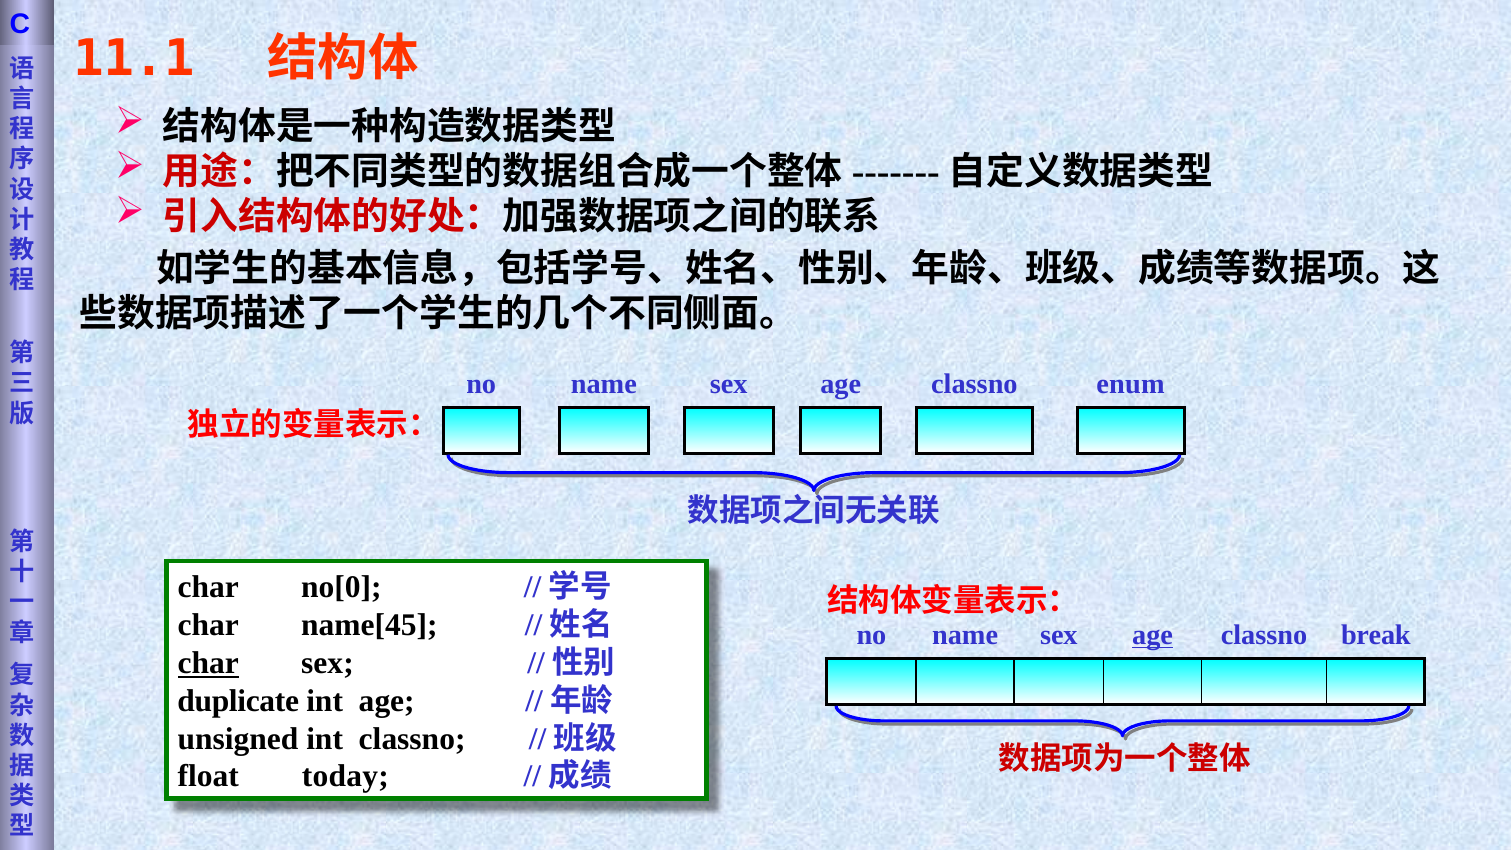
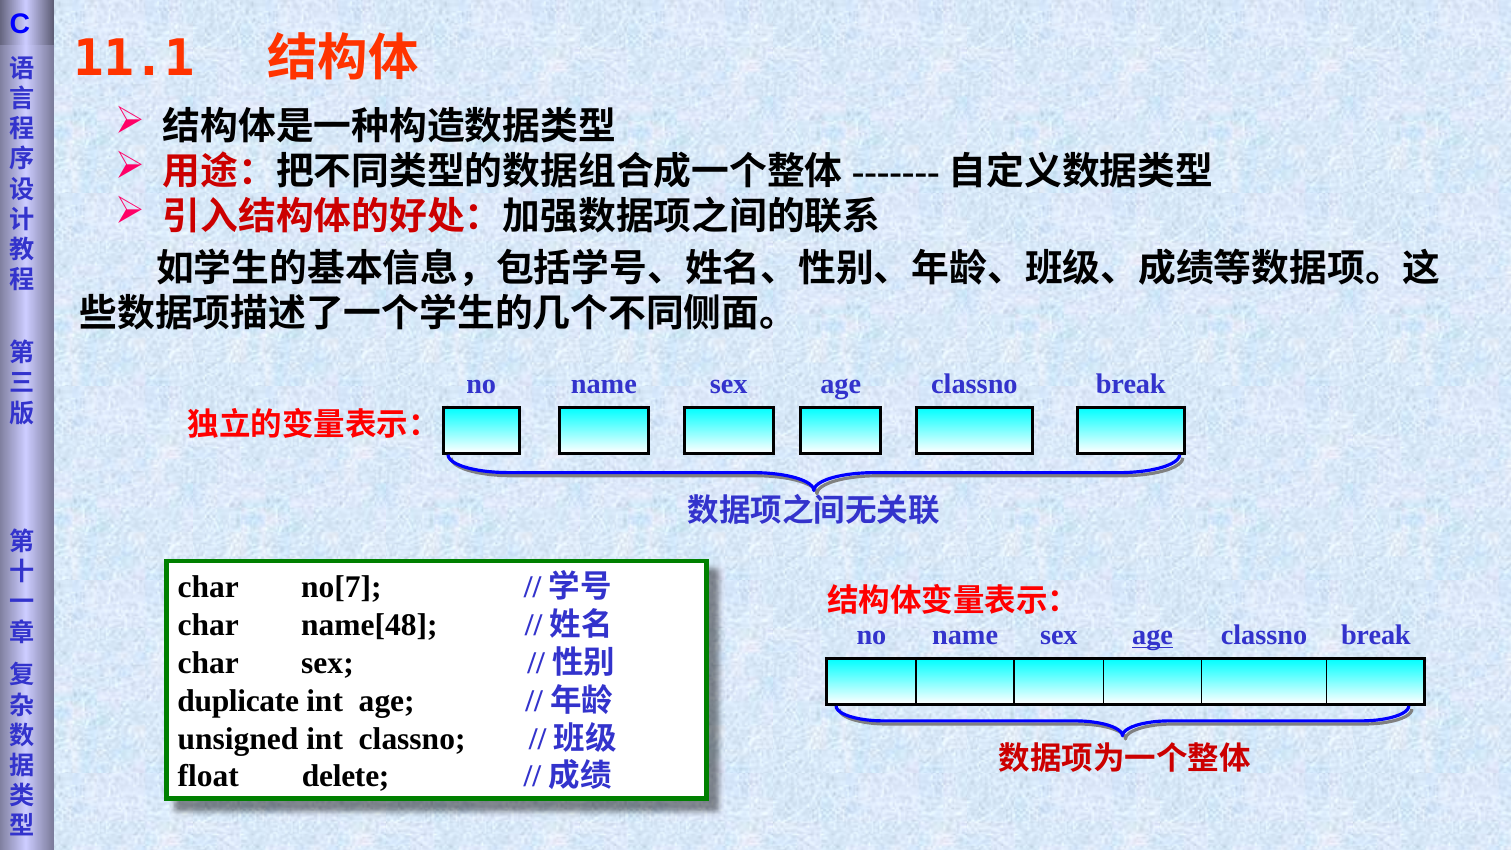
enum: enum -> break (1131, 384)
no[0: no[0 -> no[7 (341, 588)
name[45: name[45 -> name[48 (369, 625)
char underline: present -> none (208, 663)
today: today -> delete (346, 776)
